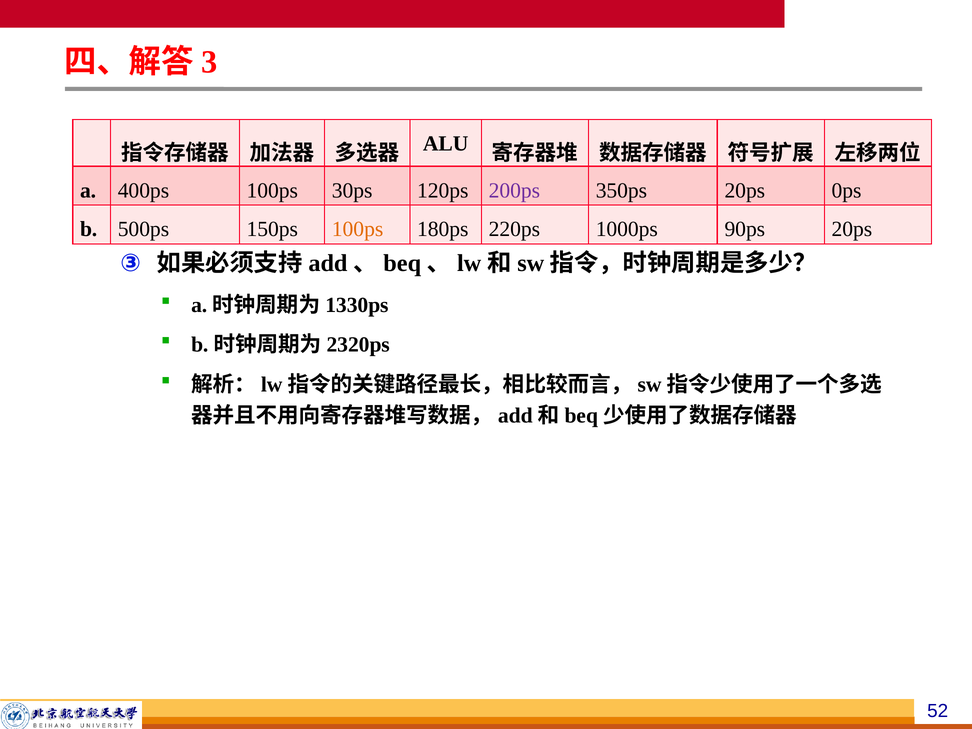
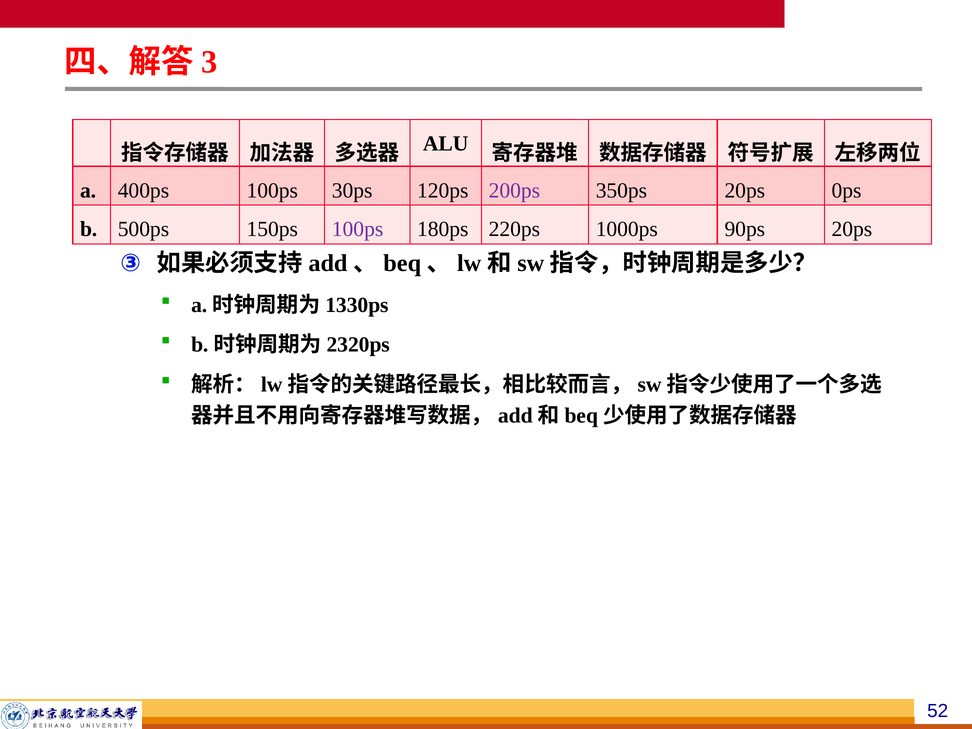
100ps colour: orange -> purple (358, 229)
